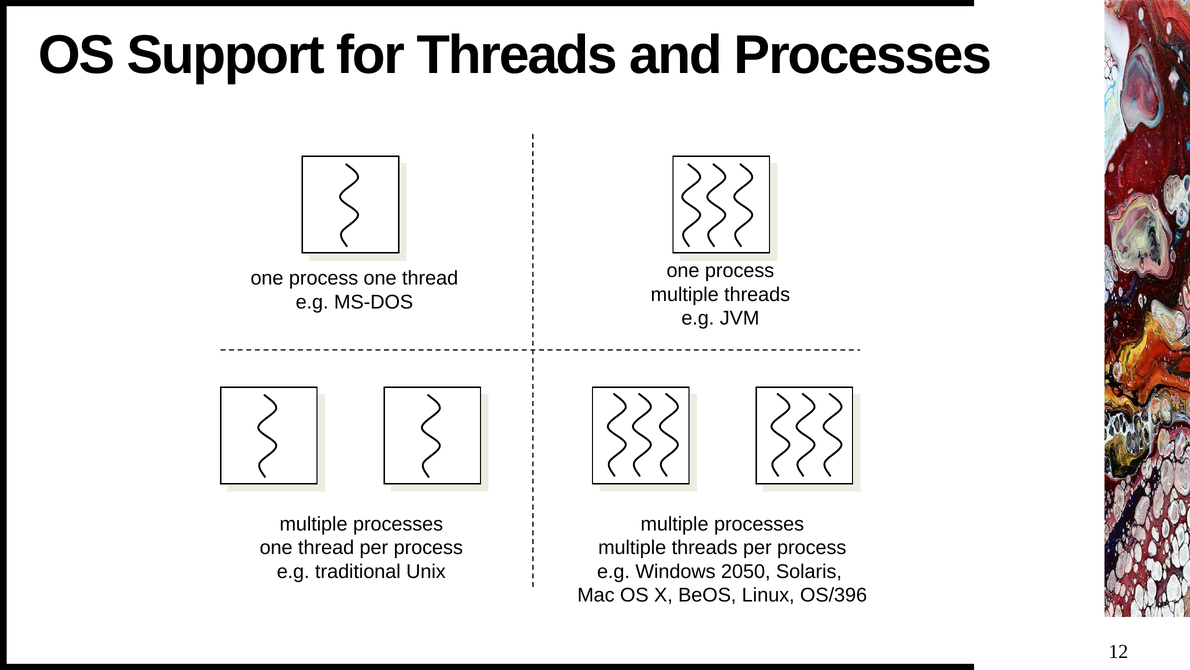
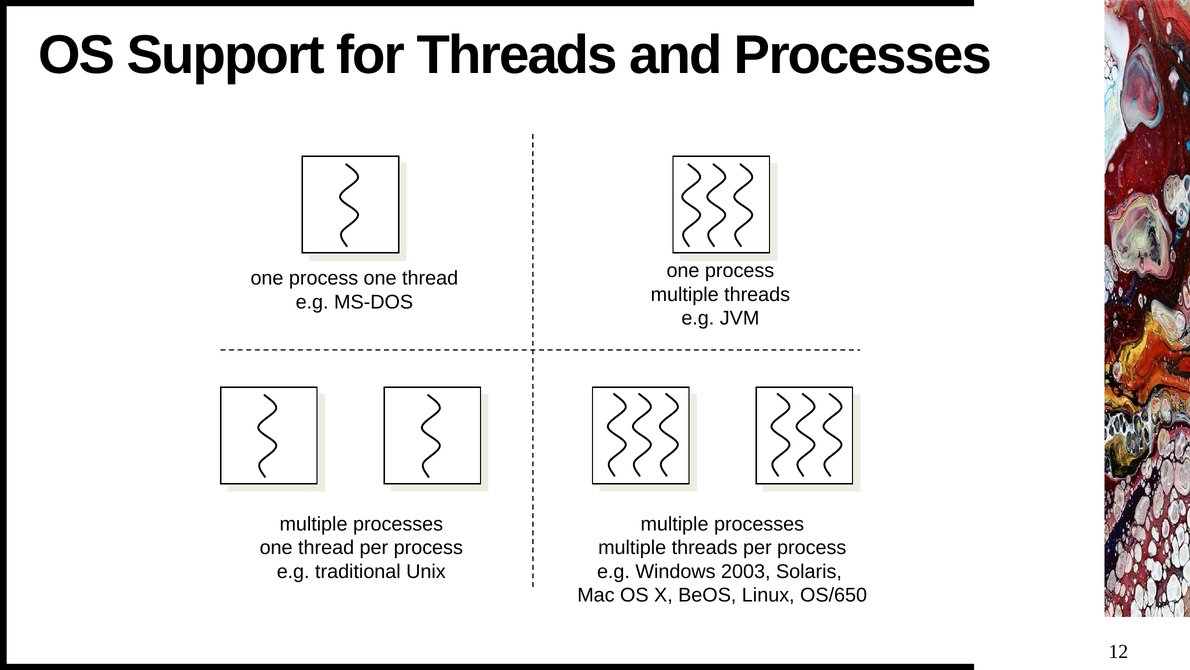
2050: 2050 -> 2003 (746, 571)
OS/396: OS/396 -> OS/650 (834, 595)
